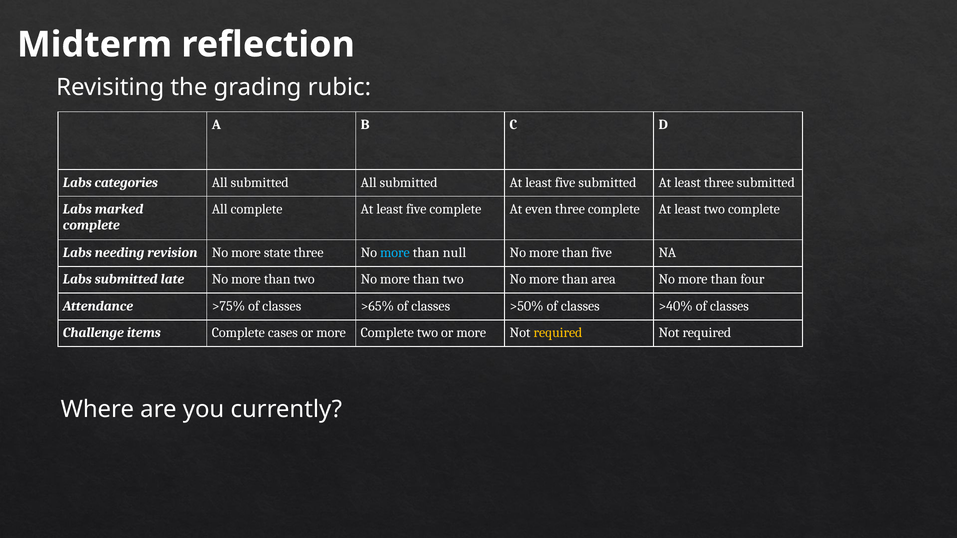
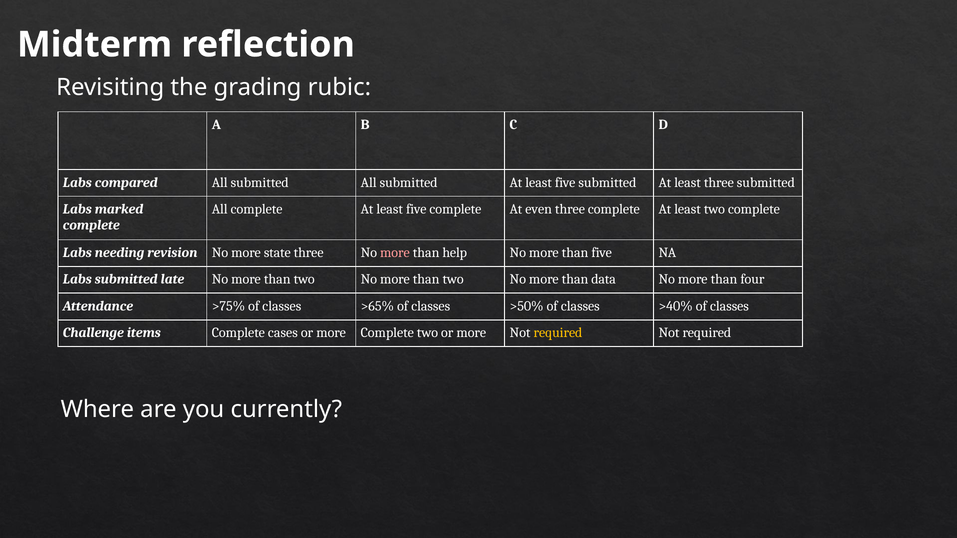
categories: categories -> compared (126, 183)
more colour: light blue -> pink (395, 253)
null: null -> help (455, 253)
area: area -> data (604, 279)
